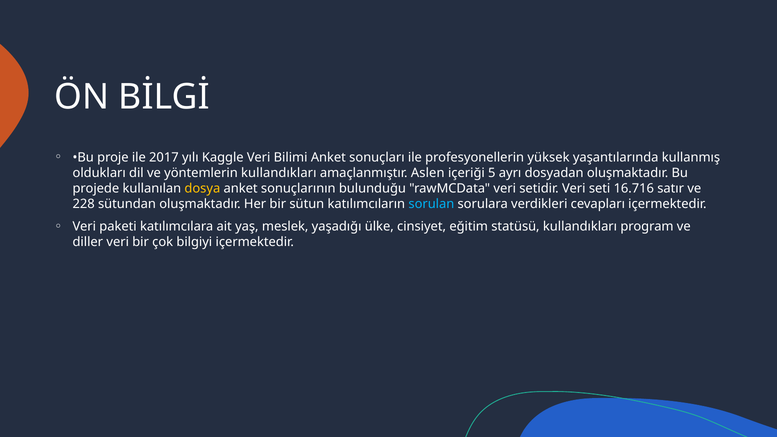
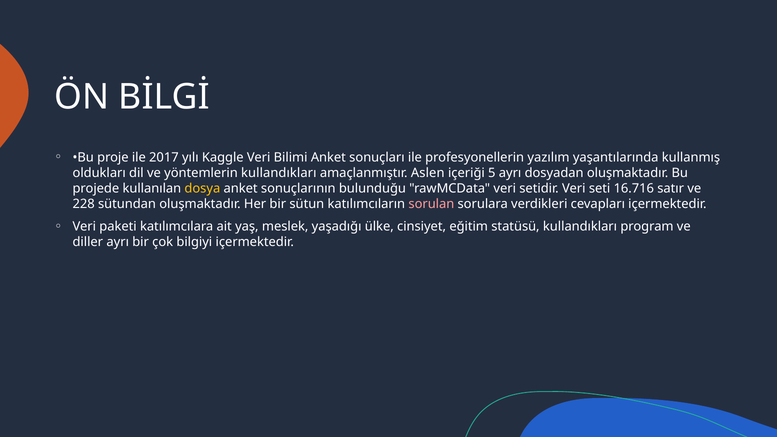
yüksek: yüksek -> yazılım (549, 157)
sorulan colour: light blue -> pink (431, 204)
diller veri: veri -> ayrı (118, 242)
